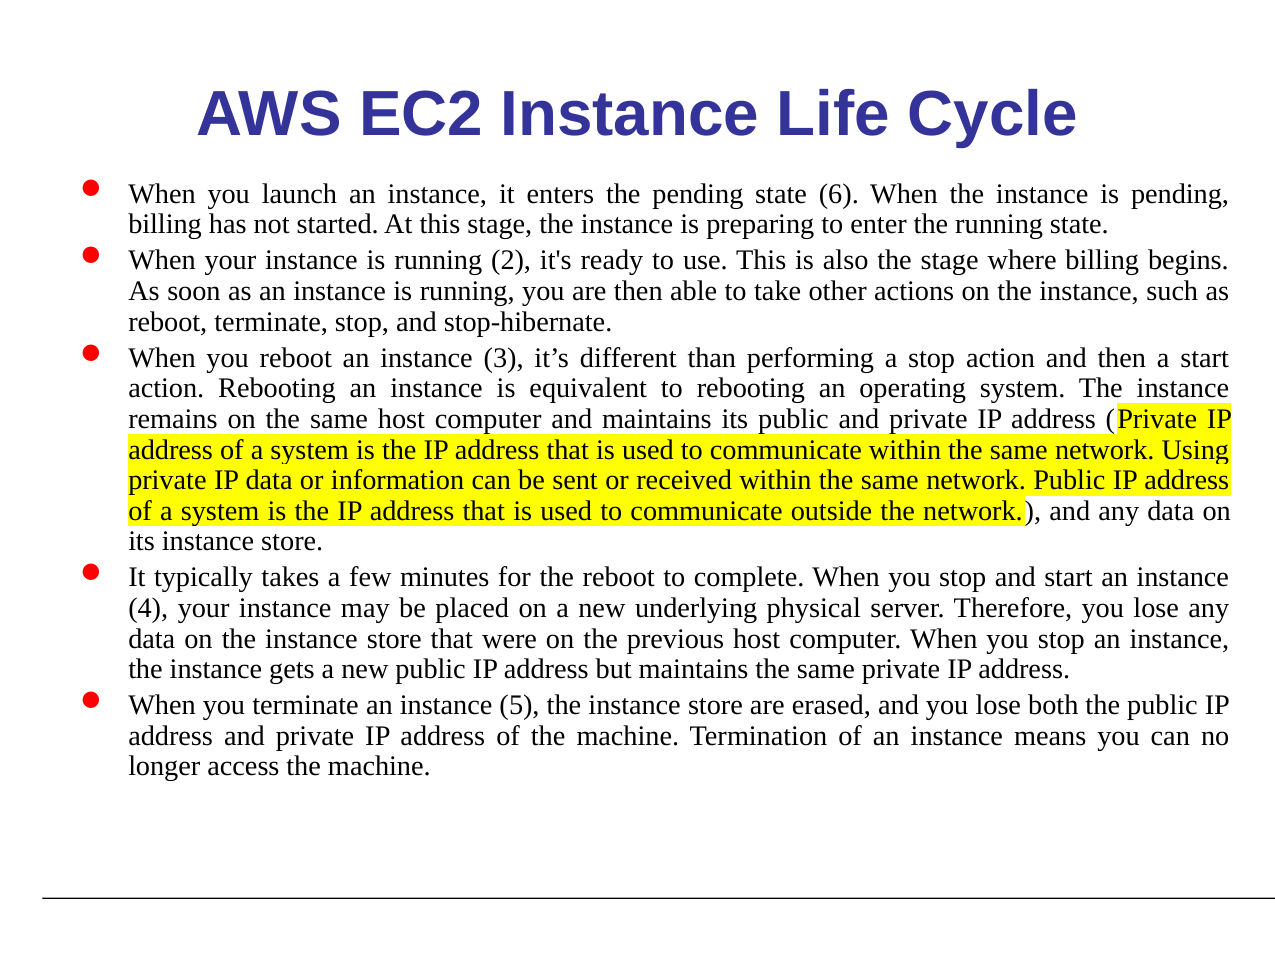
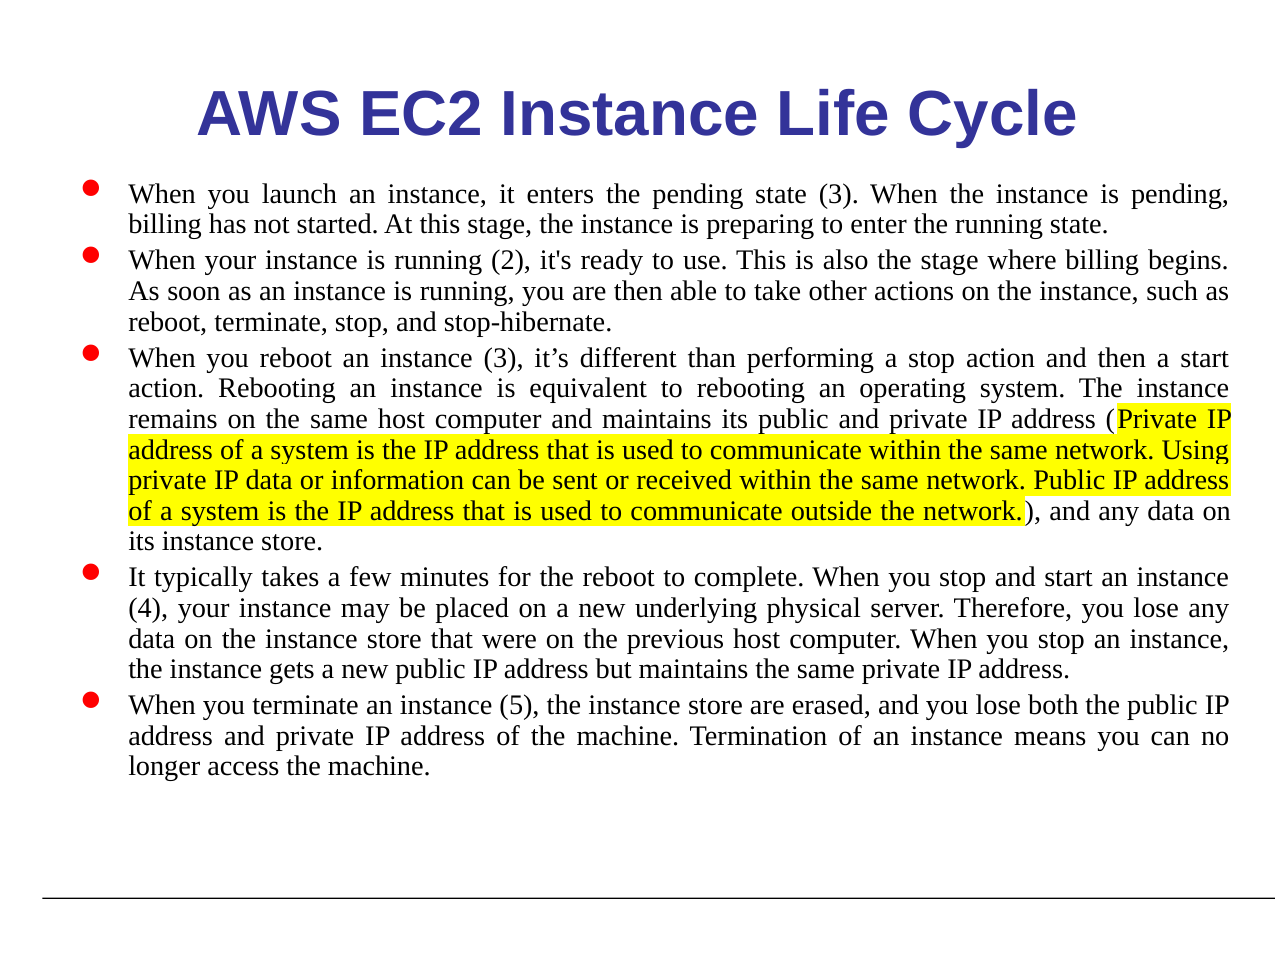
state 6: 6 -> 3 (839, 194)
